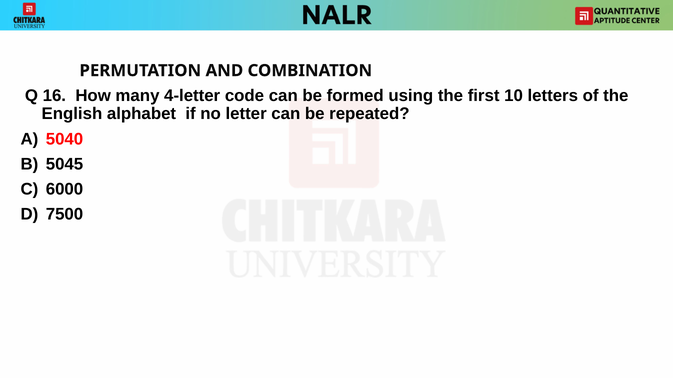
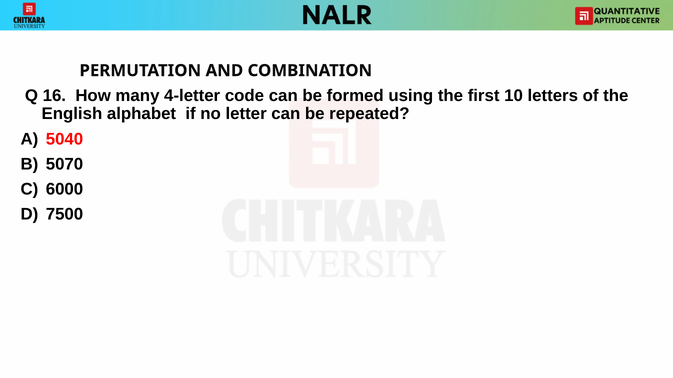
5045: 5045 -> 5070 (65, 164)
